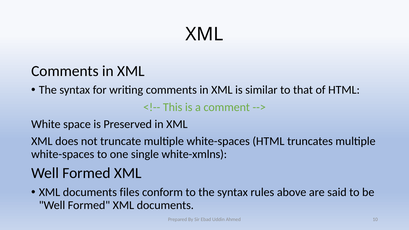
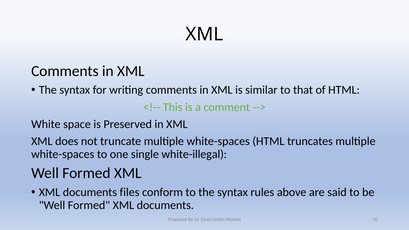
white-xmlns: white-xmlns -> white-illegal (194, 154)
